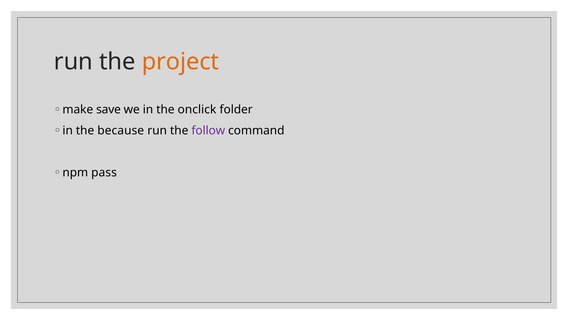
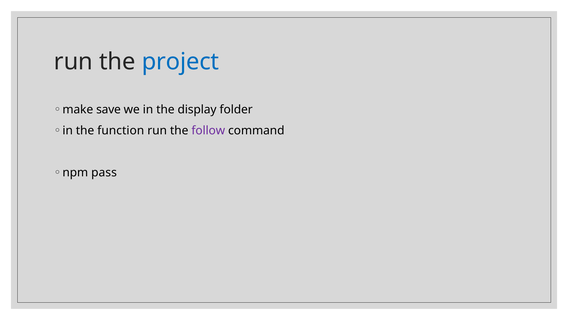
project colour: orange -> blue (180, 62)
onclick: onclick -> display (197, 109)
because: because -> function (121, 130)
